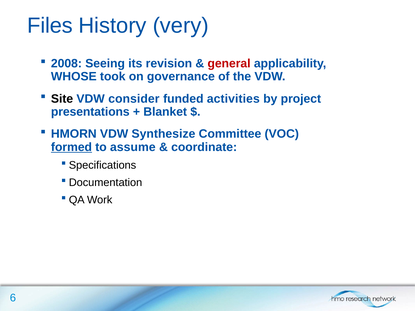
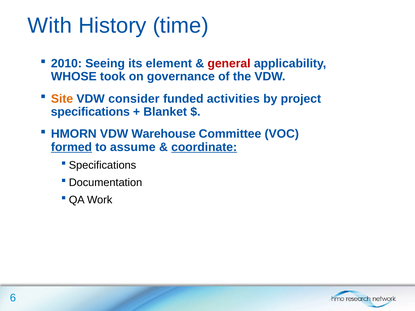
Files: Files -> With (50, 26)
very: very -> time (181, 26)
2008: 2008 -> 2010 (66, 64)
revision: revision -> element (169, 64)
Site colour: black -> orange (62, 99)
presentations: presentations -> specifications (90, 112)
Synthesize: Synthesize -> Warehouse (164, 134)
coordinate underline: none -> present (204, 147)
